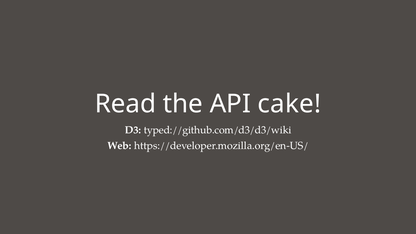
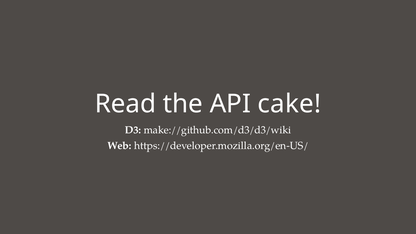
typed://github.com/d3/d3/wiki: typed://github.com/d3/d3/wiki -> make://github.com/d3/d3/wiki (218, 130)
